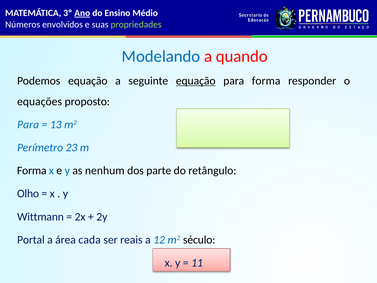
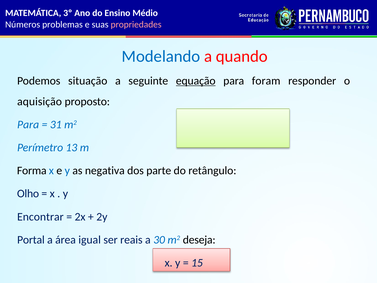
Ano underline: present -> none (82, 13)
envolvidos: envolvidos -> problemas (63, 24)
propriedades colour: light green -> pink (136, 24)
Podemos equação: equação -> situação (88, 81)
para forma: forma -> foram (266, 81)
equações: equações -> aquisição (40, 101)
13: 13 -> 31 (56, 124)
23: 23 -> 13 (71, 147)
nenhum: nenhum -> negativa (105, 170)
Wittmann: Wittmann -> Encontrar (40, 217)
cada: cada -> igual (90, 240)
12: 12 -> 30 (159, 240)
século: século -> deseja (199, 240)
11: 11 -> 15 (197, 263)
